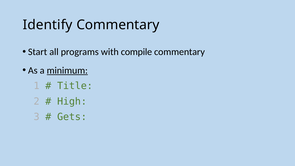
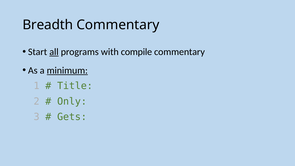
Identify: Identify -> Breadth (48, 25)
all underline: none -> present (54, 52)
High: High -> Only (72, 101)
